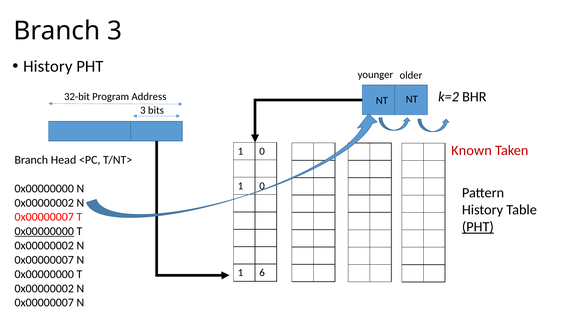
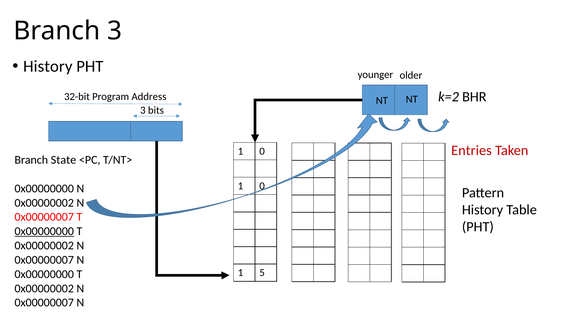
Known: Known -> Entries (472, 150)
Head: Head -> State (63, 160)
PHT underline: present -> none (478, 227)
6: 6 -> 5 (262, 272)
